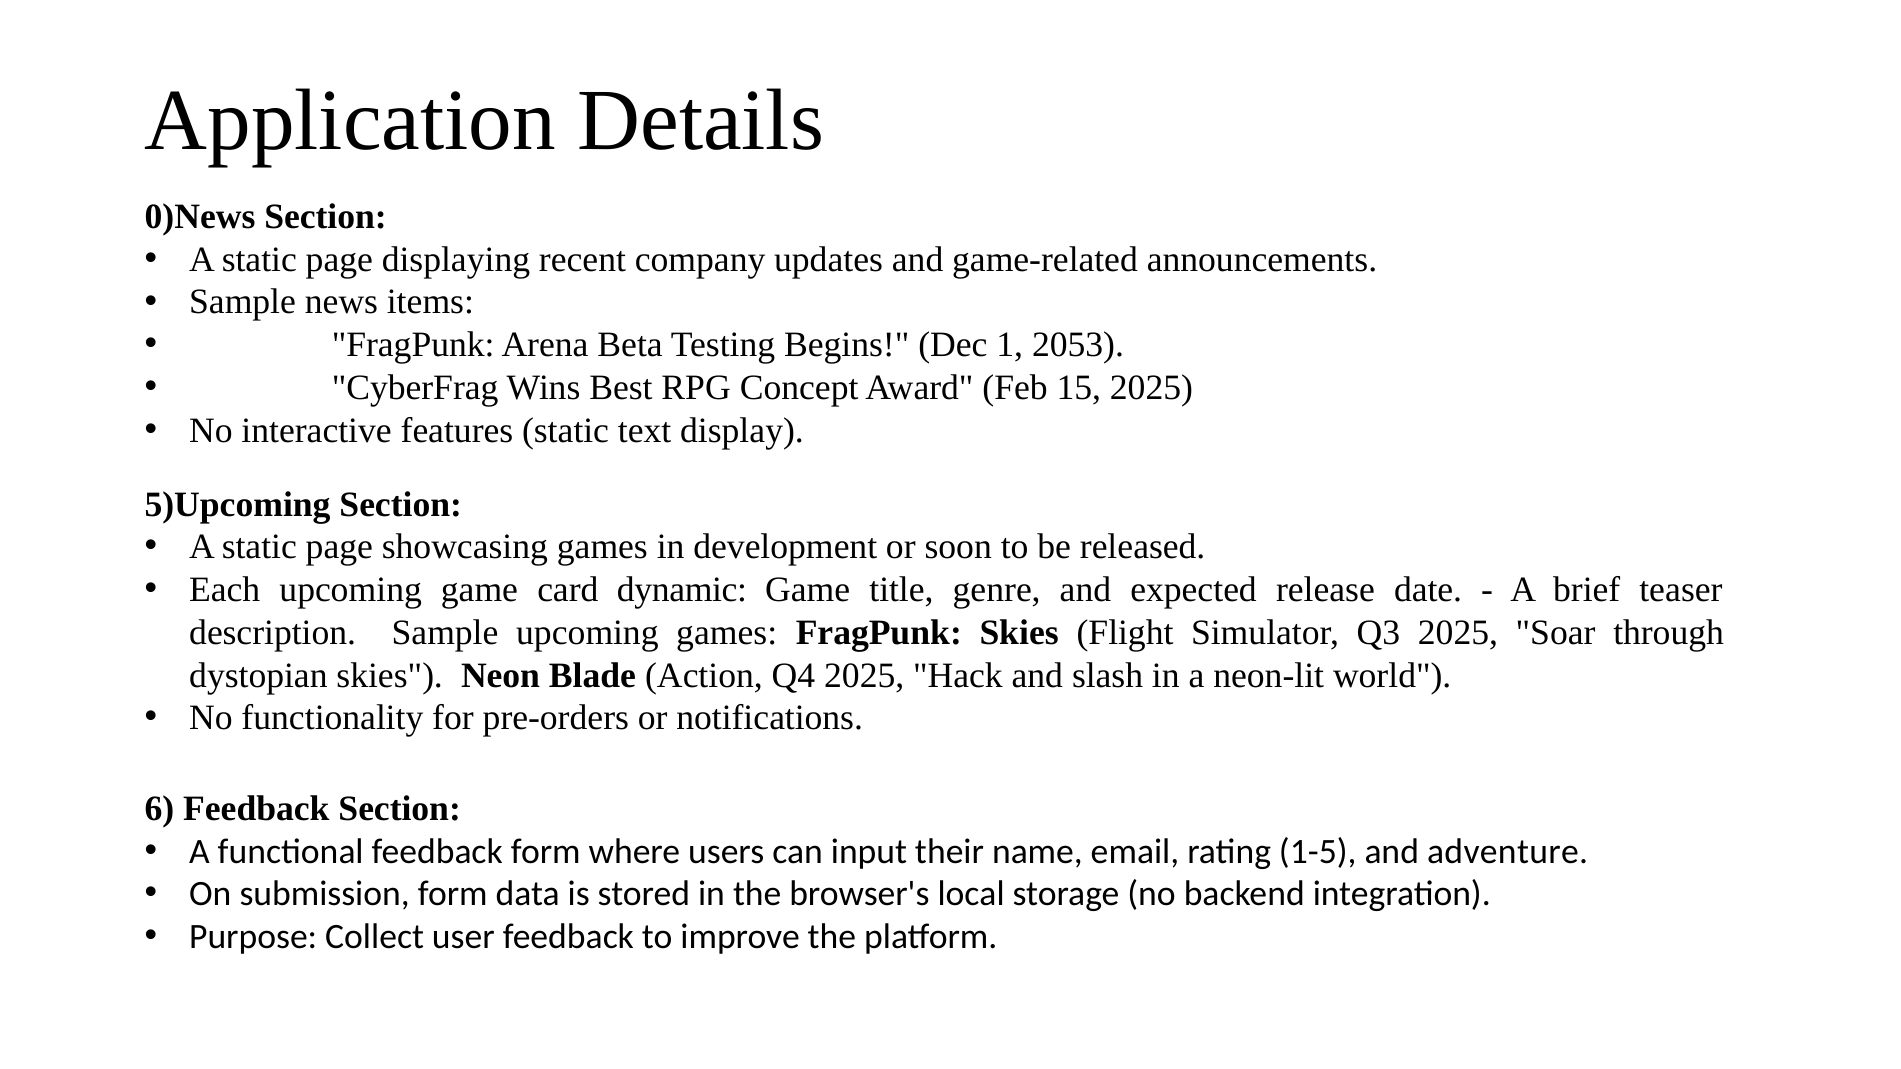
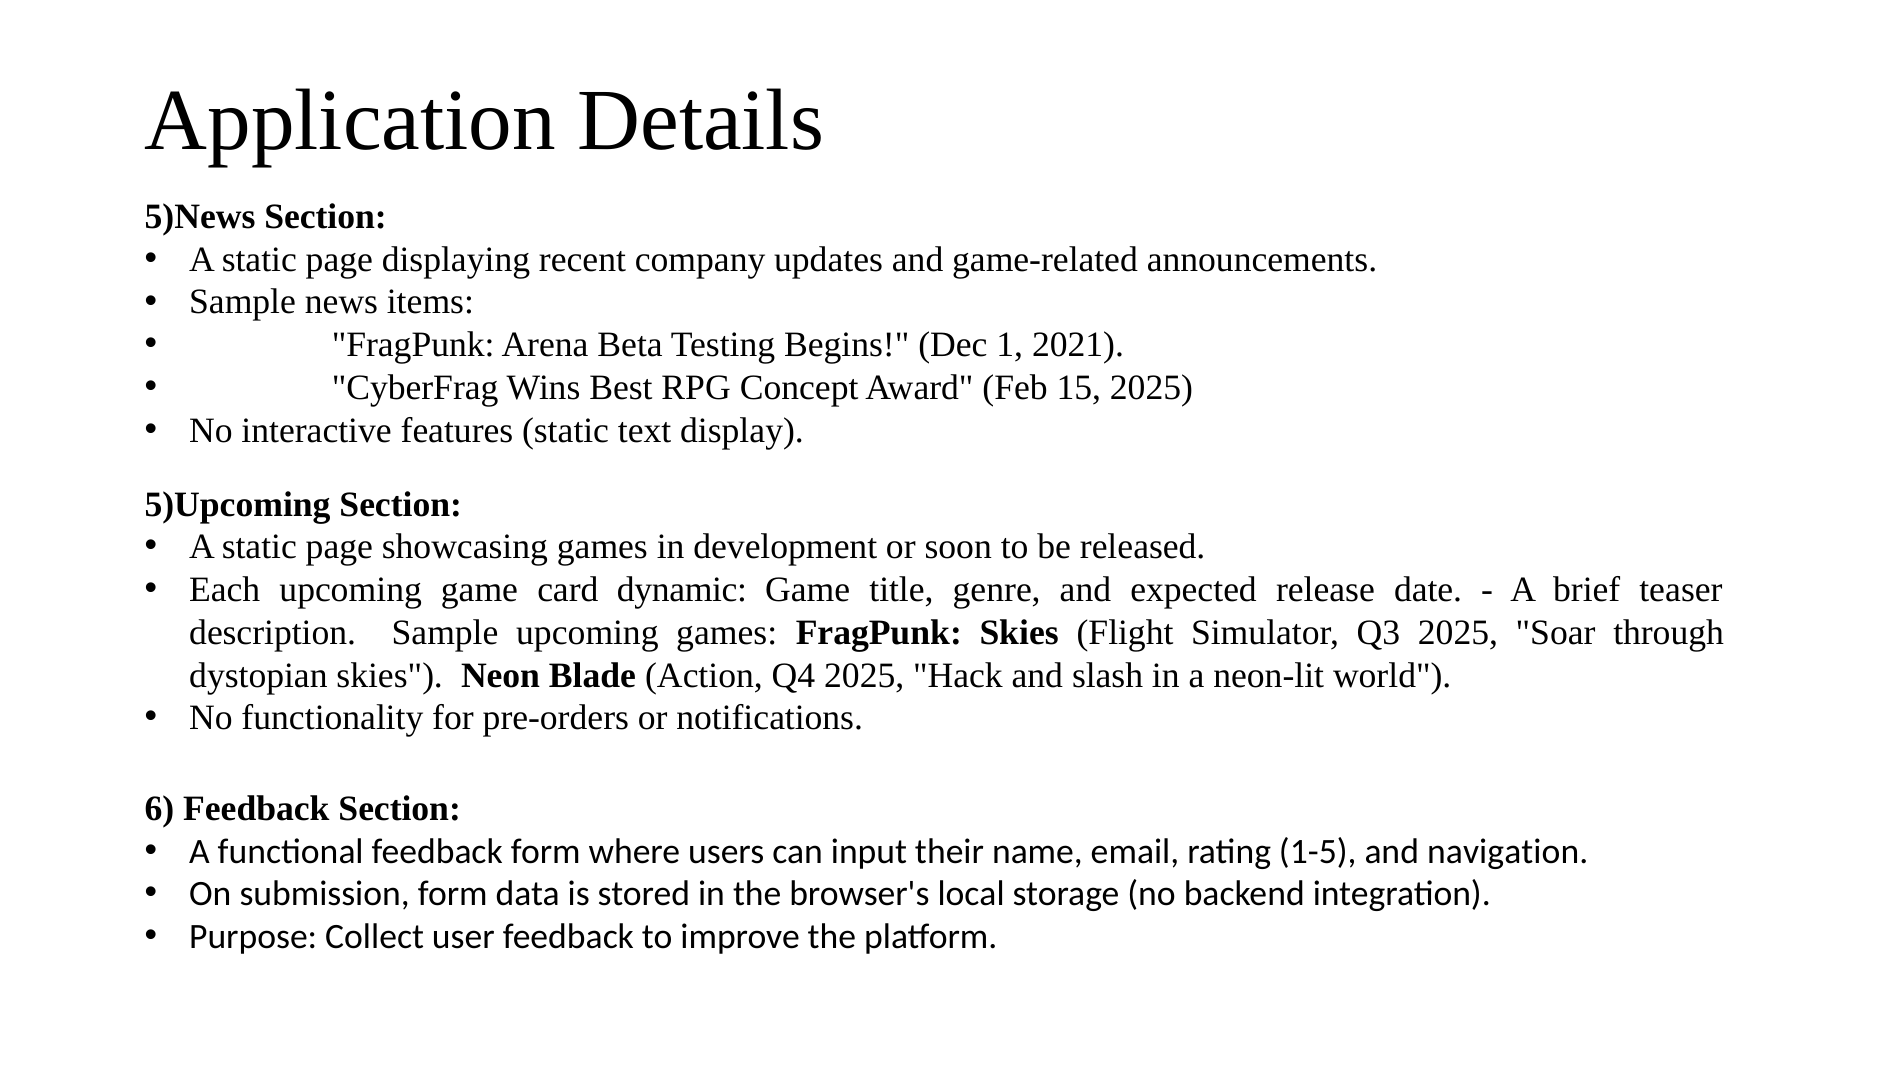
0)News: 0)News -> 5)News (200, 217)
2053: 2053 -> 2021 (1078, 345)
adventure: adventure -> navigation (1508, 852)
